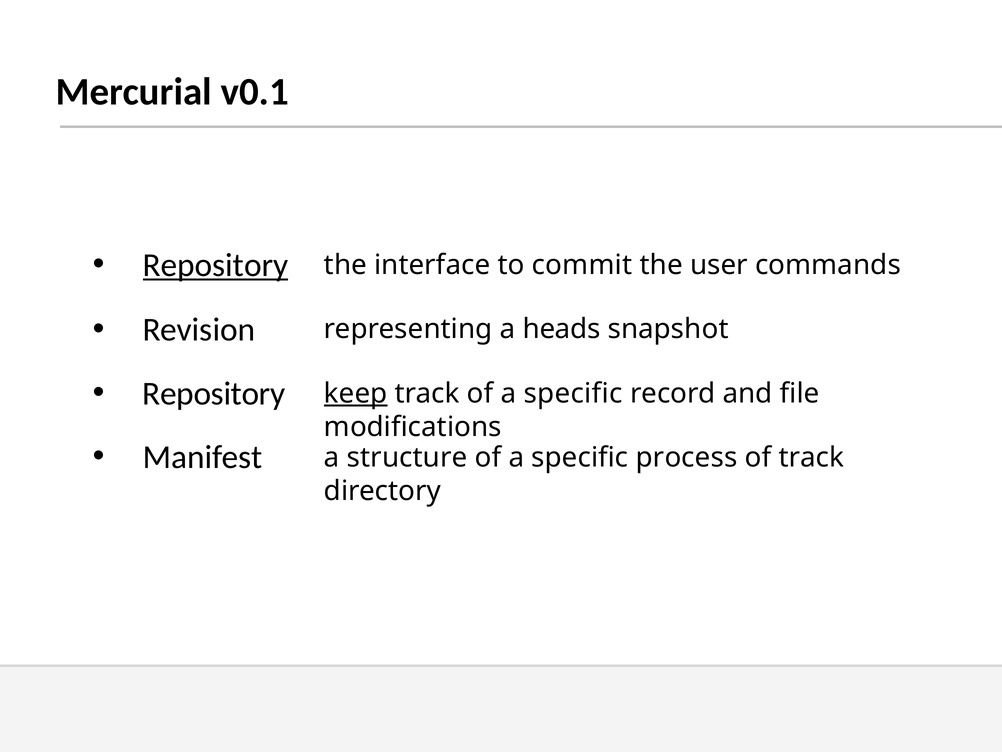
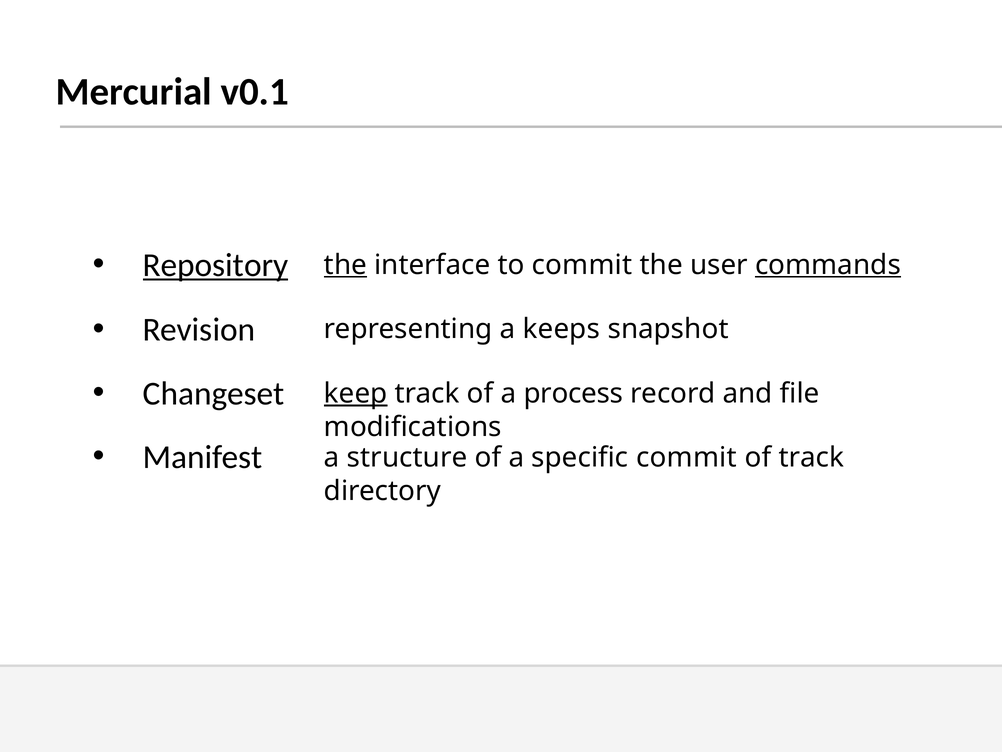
the underline: none -> present (345, 265)
commands underline: none -> present (828, 265)
heads: heads -> keeps (561, 329)
Repository: Repository -> Changeset (214, 393)
track of a specific: specific -> process (573, 393)
specific process: process -> commit (687, 457)
